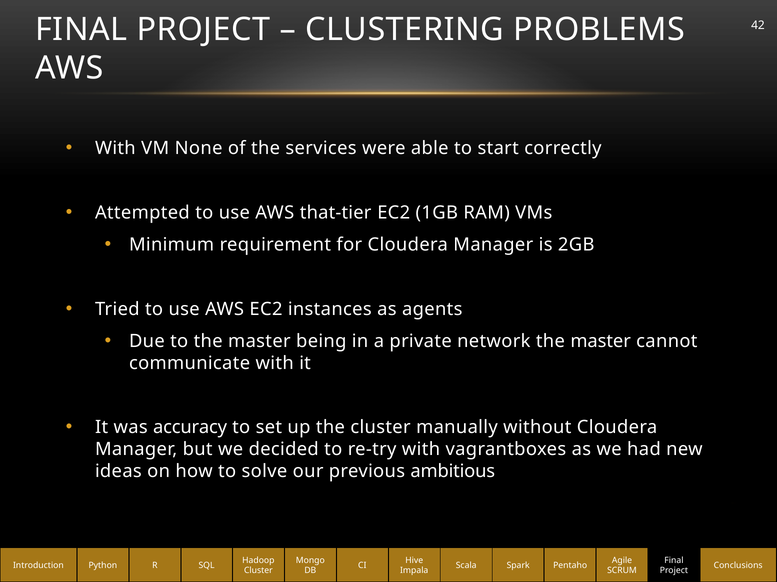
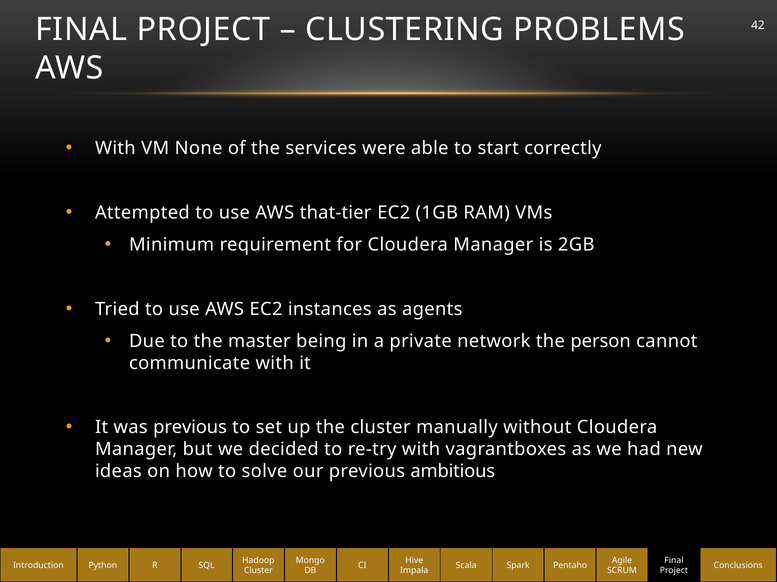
network the master: master -> person (601, 342)
was accuracy: accuracy -> previous (190, 428)
